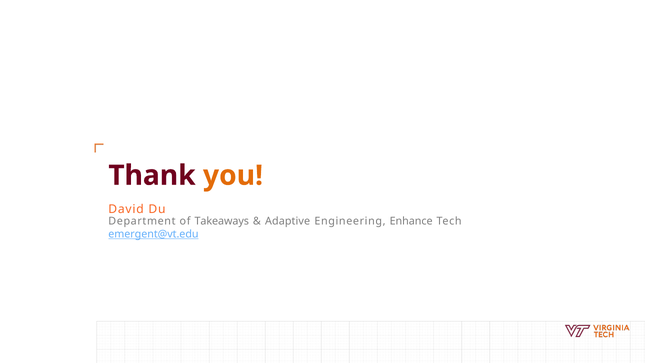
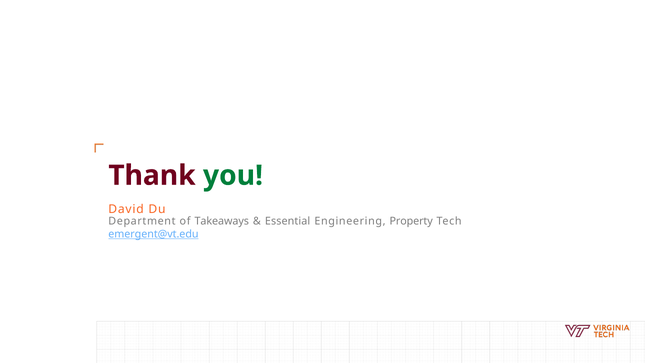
you colour: orange -> green (233, 175)
Adaptive: Adaptive -> Essential (288, 221)
Enhance: Enhance -> Property (411, 221)
